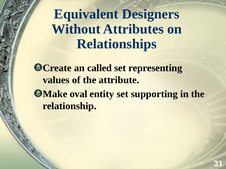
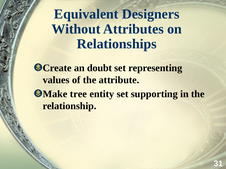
called: called -> doubt (100, 68)
oval: oval -> tree (78, 94)
